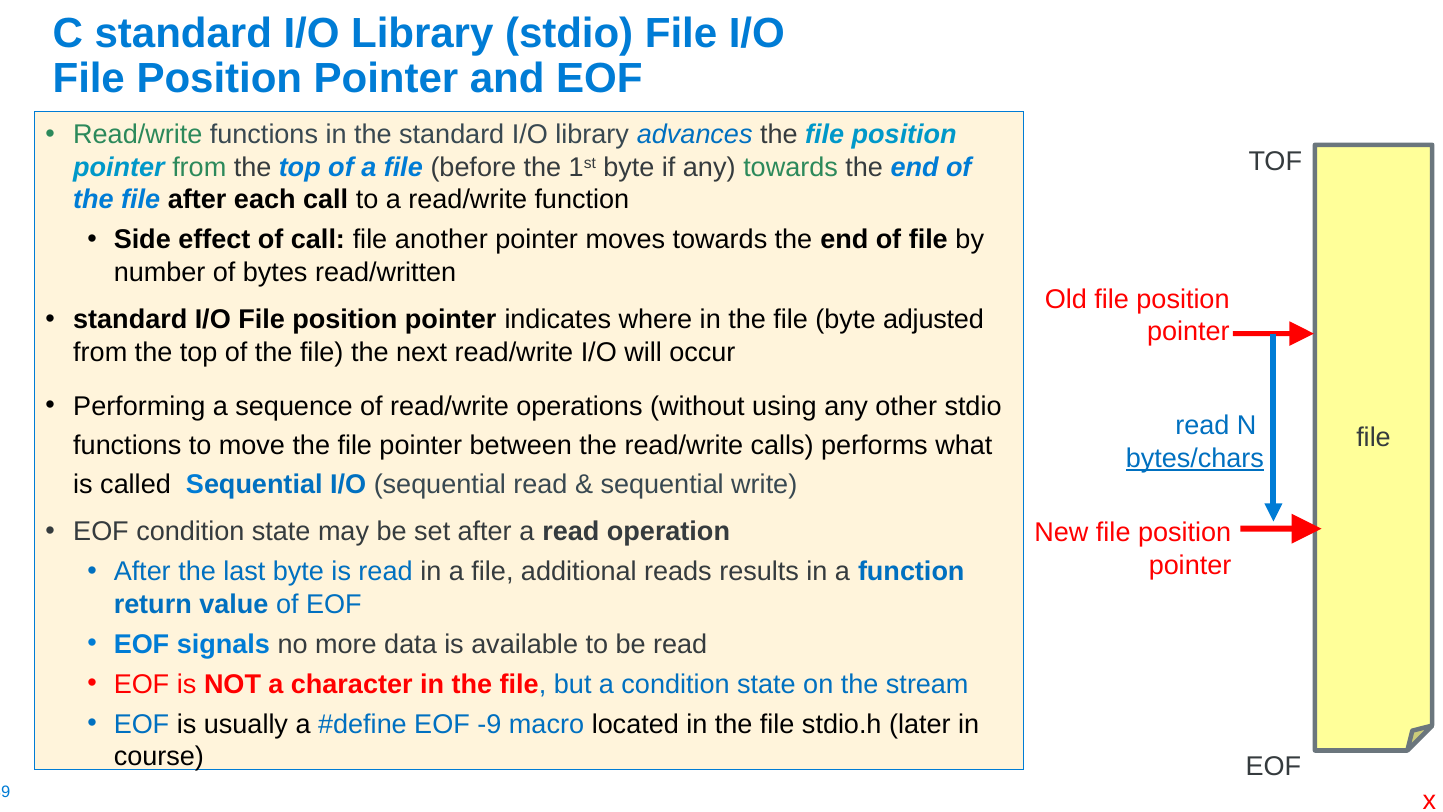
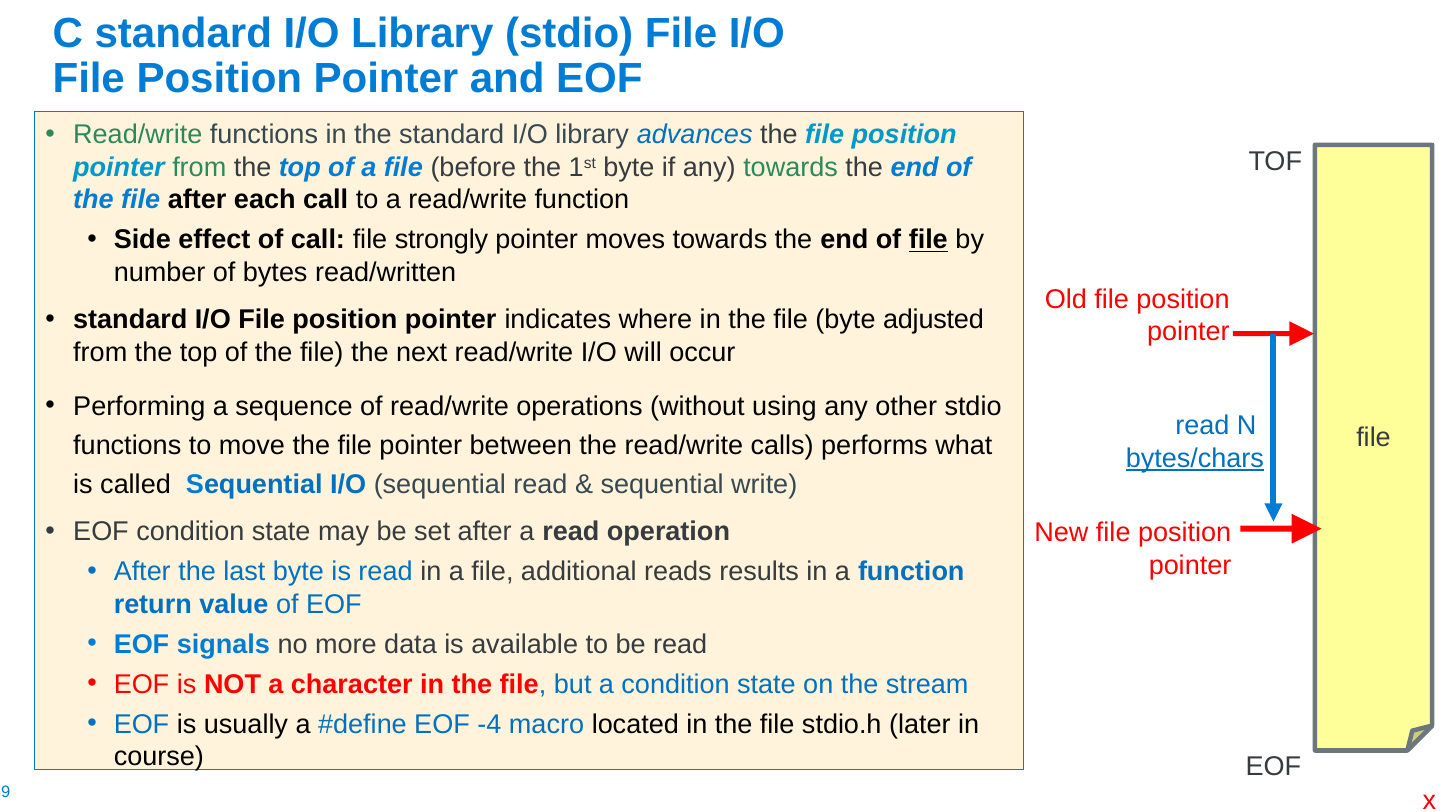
another: another -> strongly (441, 240)
file underline: none -> present (928, 240)
-9: -9 -> -4 (489, 724)
